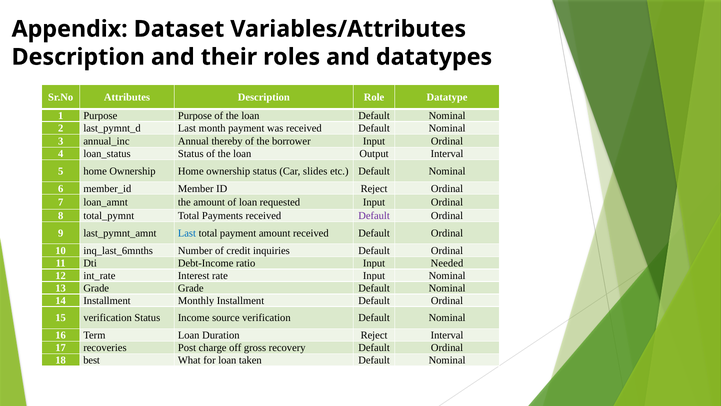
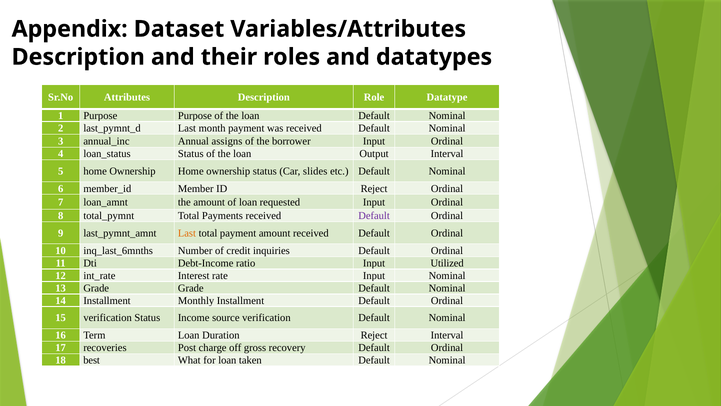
thereby: thereby -> assigns (227, 141)
Last colour: blue -> orange (187, 233)
Needed: Needed -> Utilized (447, 263)
